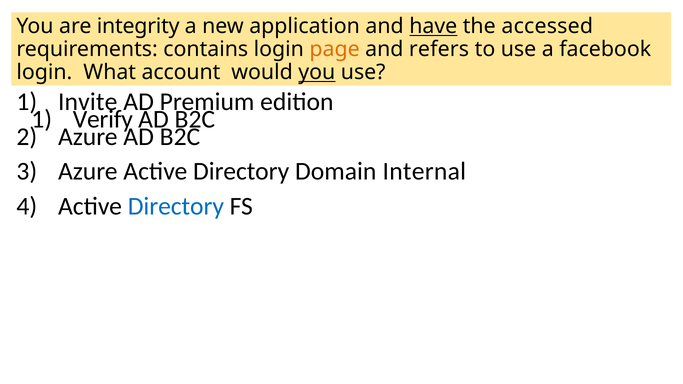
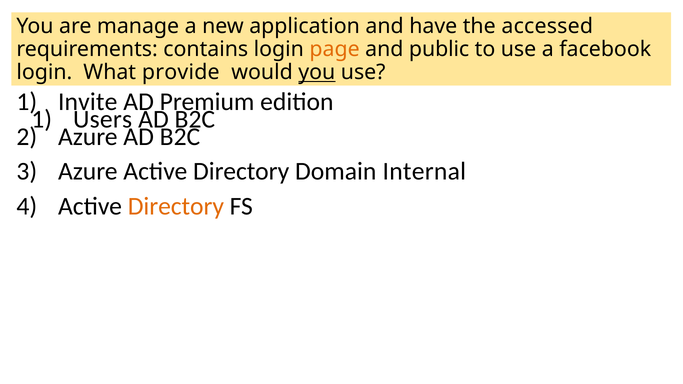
integrity: integrity -> manage (138, 26)
have underline: present -> none (433, 26)
refers: refers -> public (439, 49)
account: account -> provide (181, 72)
Verify: Verify -> Users (103, 120)
Directory colour: blue -> orange (176, 206)
